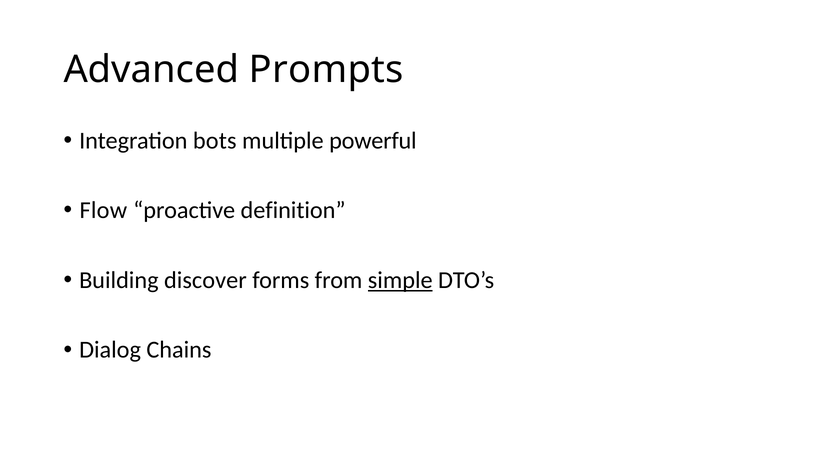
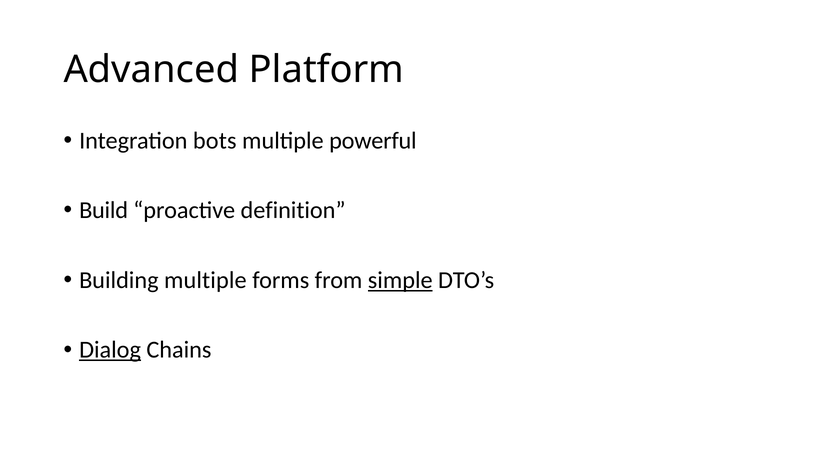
Prompts: Prompts -> Platform (327, 70)
Flow: Flow -> Build (104, 211)
Building discover: discover -> multiple (205, 281)
Dialog underline: none -> present (110, 350)
